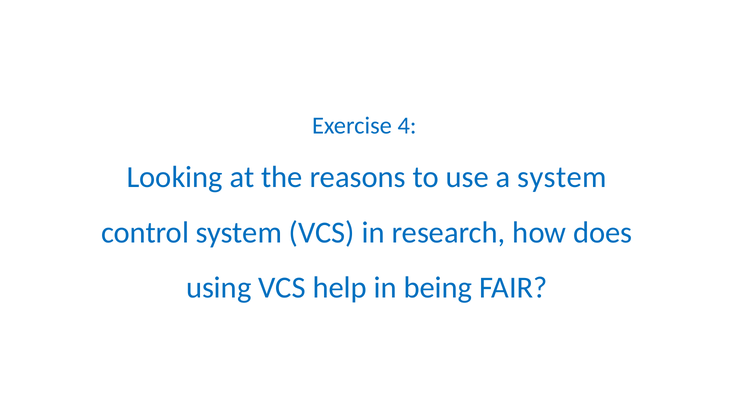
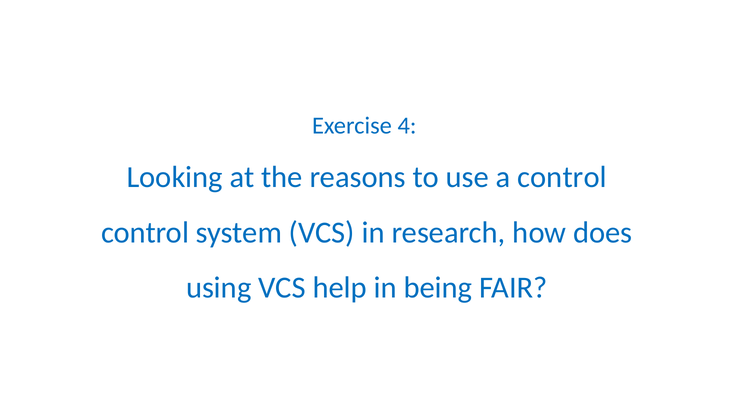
a system: system -> control (562, 177)
